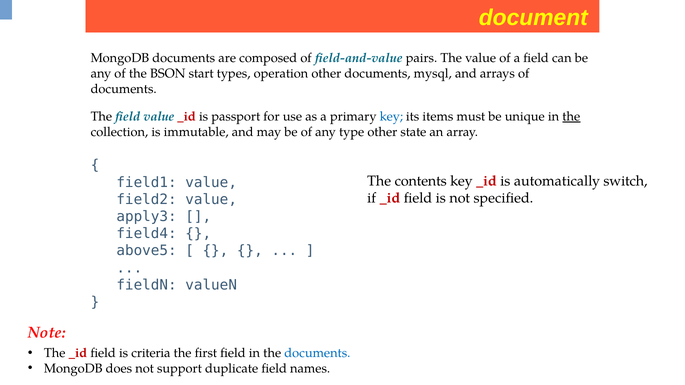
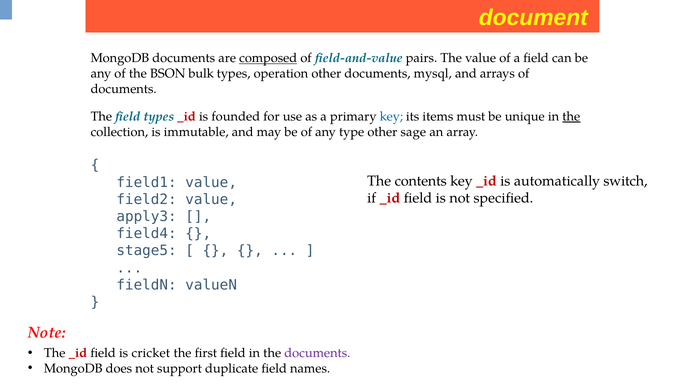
composed underline: none -> present (268, 58)
start: start -> bulk (201, 74)
field value: value -> types (159, 116)
passport: passport -> founded (236, 116)
state: state -> sage (413, 132)
above5: above5 -> stage5 (147, 251)
criteria: criteria -> cricket (151, 353)
documents colour: blue -> purple (317, 353)
